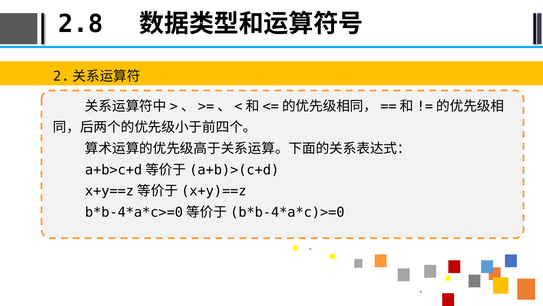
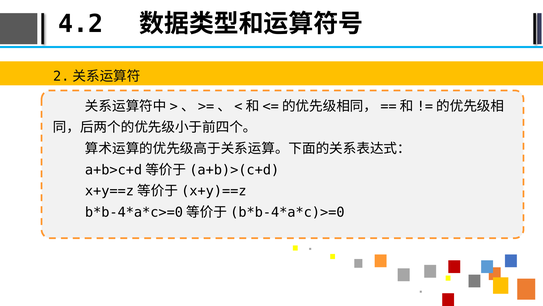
2.8: 2.8 -> 4.2 (81, 24)
